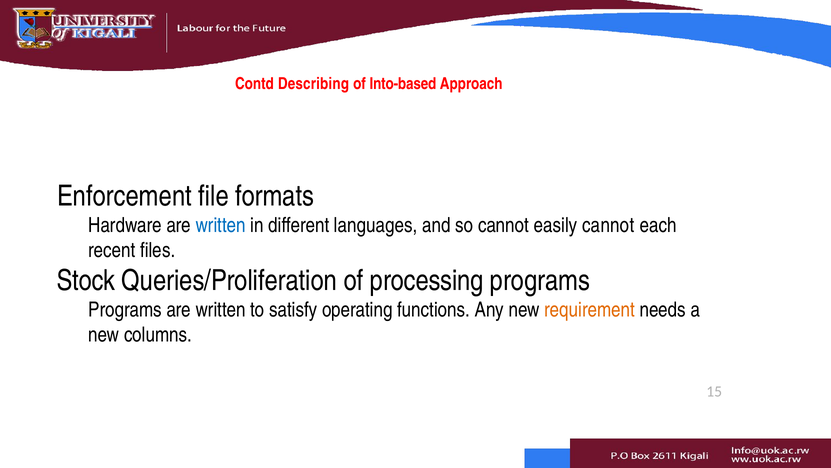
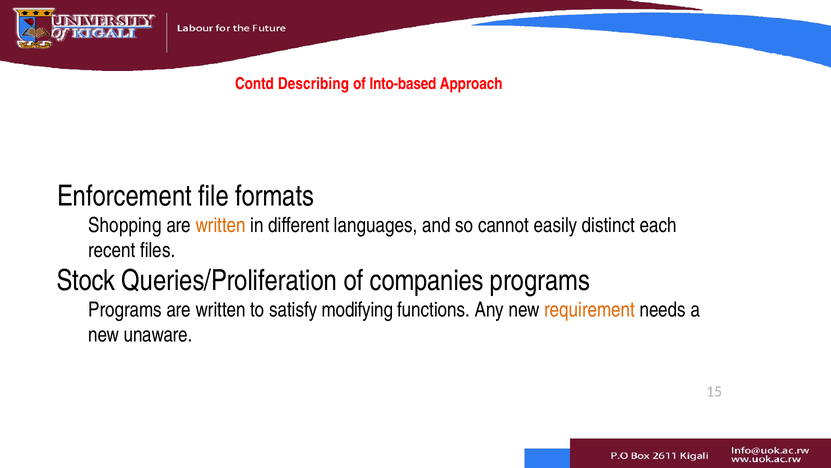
Hardware: Hardware -> Shopping (125, 225)
written colour: blue -> orange (221, 225)
easily cannot: cannot -> distinct (608, 225)
processing: processing -> companies (427, 280)
operating: operating -> modifying (357, 310)
columns: columns -> unaware (158, 335)
